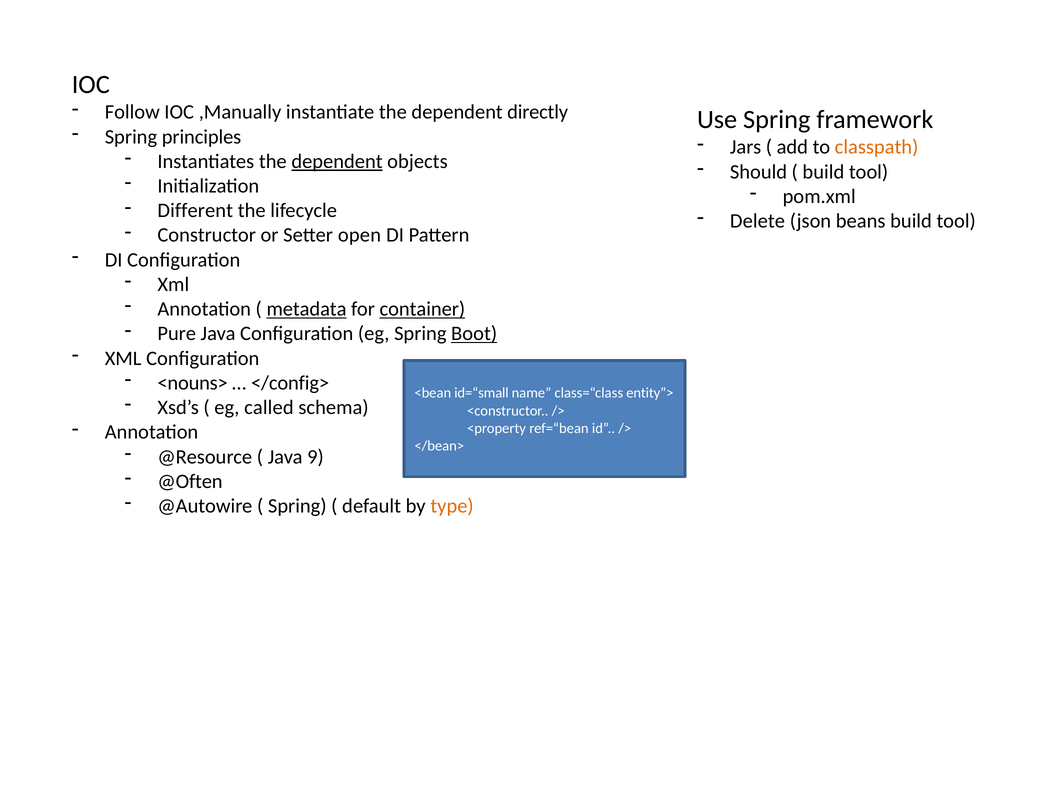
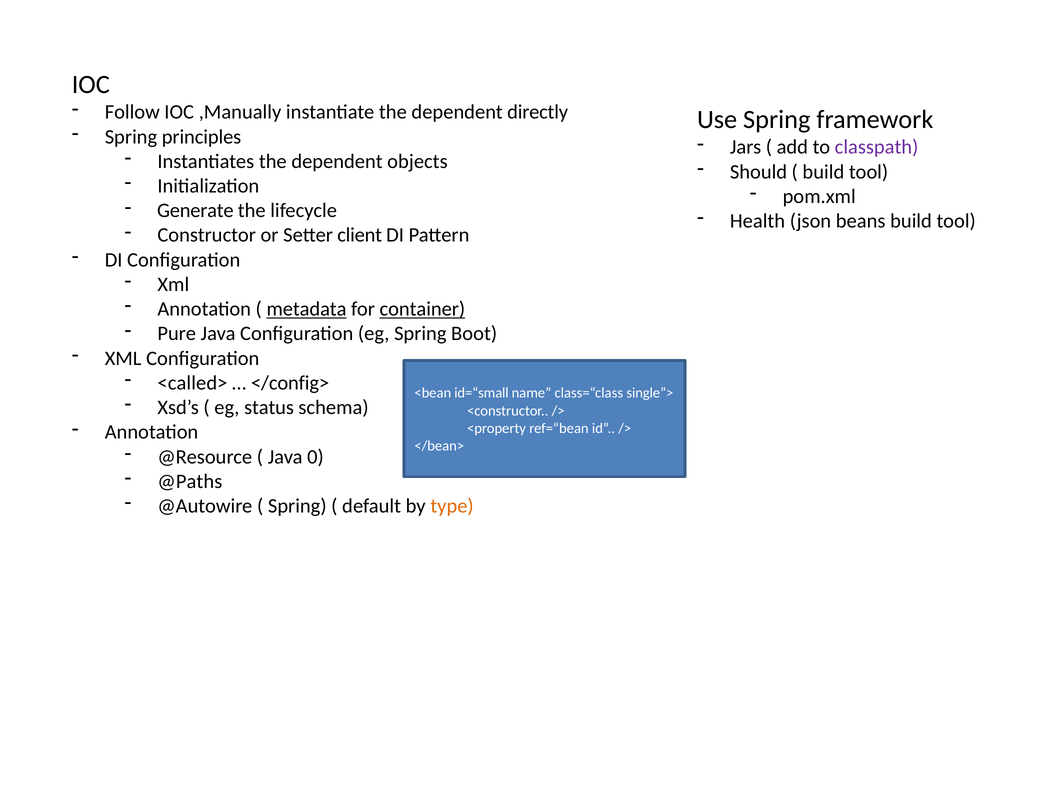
classpath colour: orange -> purple (877, 147)
dependent underline: present -> none (337, 161)
Different: Different -> Generate (195, 210)
Delete: Delete -> Health (758, 221)
open: open -> client (360, 235)
Boot underline: present -> none (474, 334)
<nouns>: <nouns> -> <called> (192, 383)
entity”>: entity”> -> single”> (650, 393)
called: called -> status (269, 407)
9: 9 -> 0 (316, 457)
@Often: @Often -> @Paths (190, 481)
